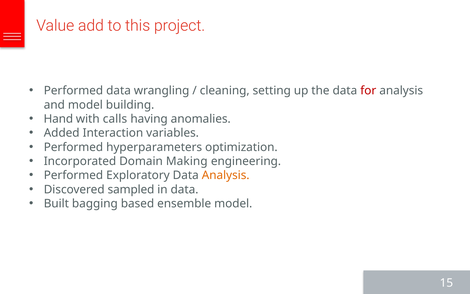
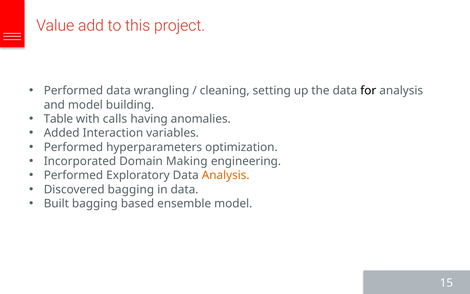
for colour: red -> black (368, 91)
Hand: Hand -> Table (58, 119)
Discovered sampled: sampled -> bagging (131, 189)
